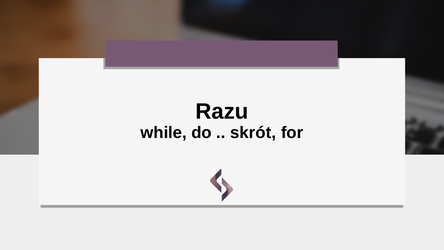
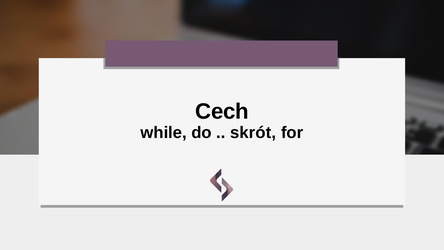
Razu: Razu -> Cech (222, 112)
